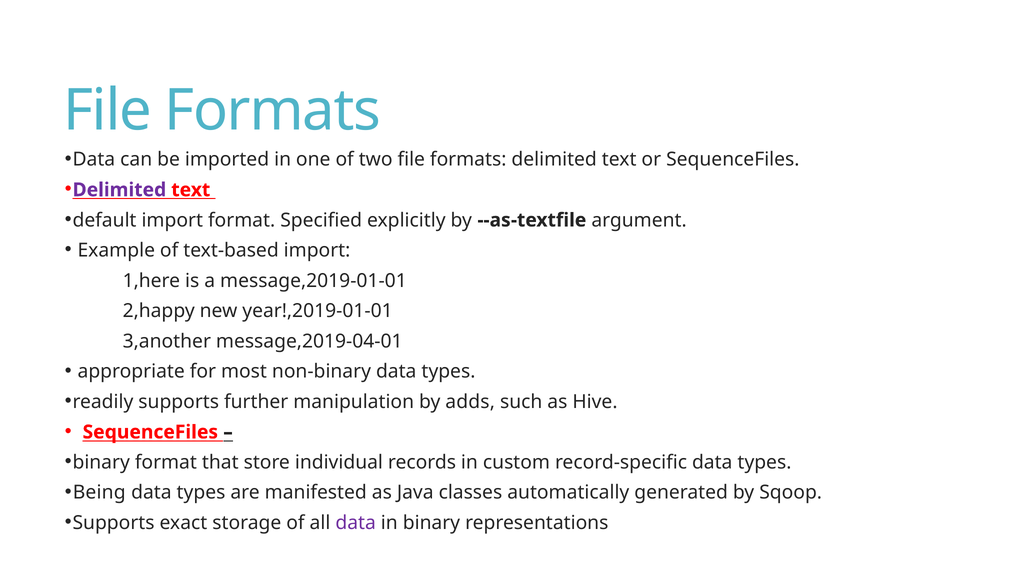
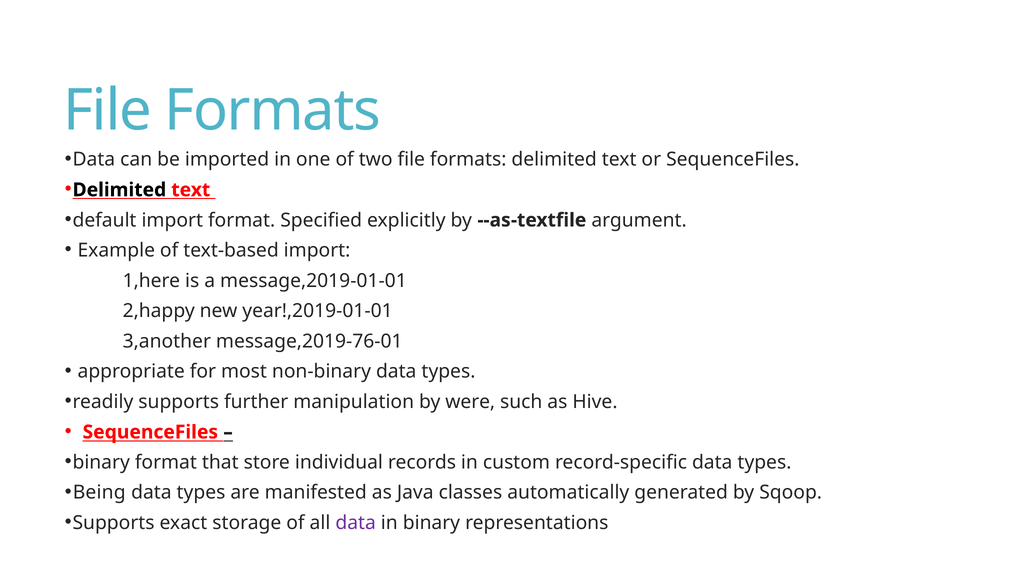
Delimited colour: purple -> black (119, 190)
message,2019-04-01: message,2019-04-01 -> message,2019-76-01 (309, 341)
adds: adds -> were (470, 402)
